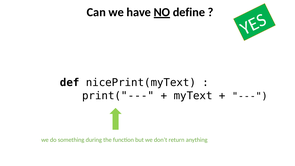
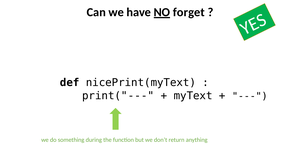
define: define -> forget (189, 12)
